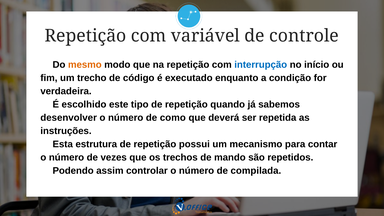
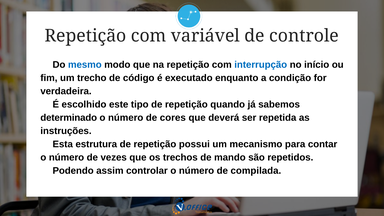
mesmo colour: orange -> blue (85, 65)
desenvolver: desenvolver -> determinado (69, 118)
como: como -> cores (173, 118)
